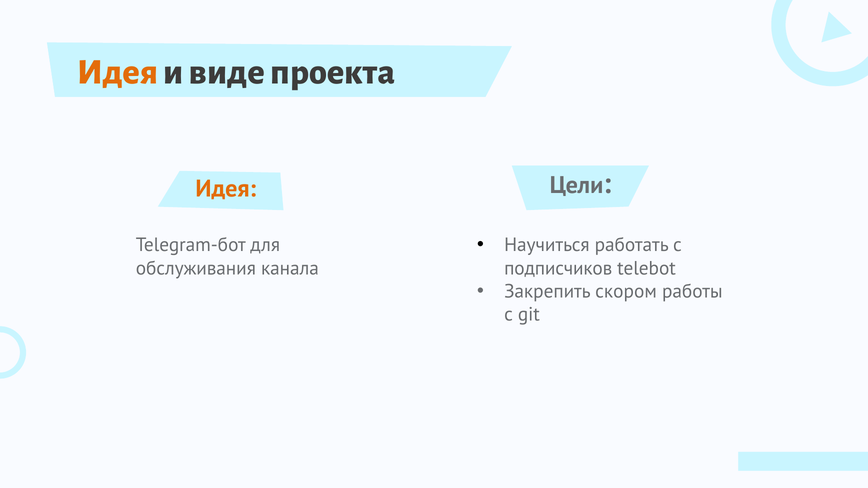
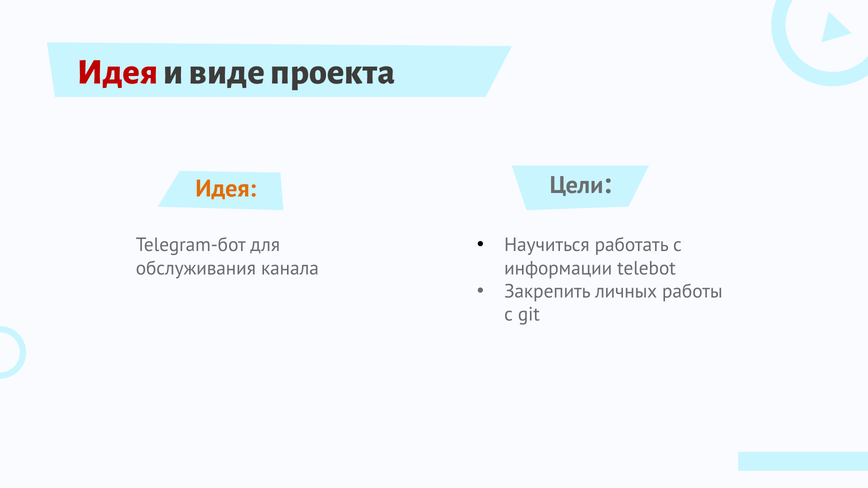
Идея colour: orange -> red (118, 72)
подписчиков: подписчиков -> информации (558, 268)
скором: скором -> личных (626, 291)
